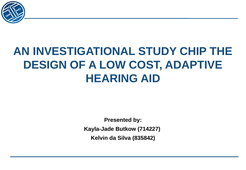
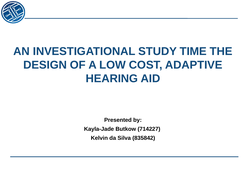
CHIP: CHIP -> TIME (193, 51)
